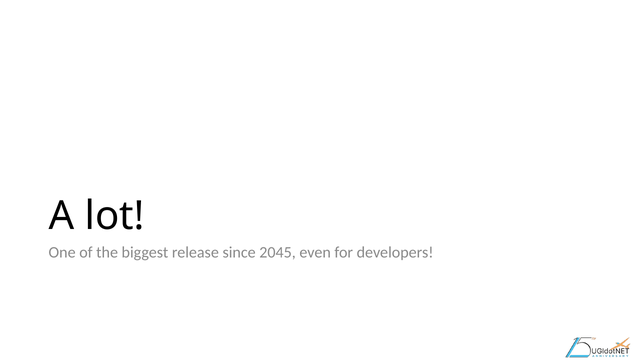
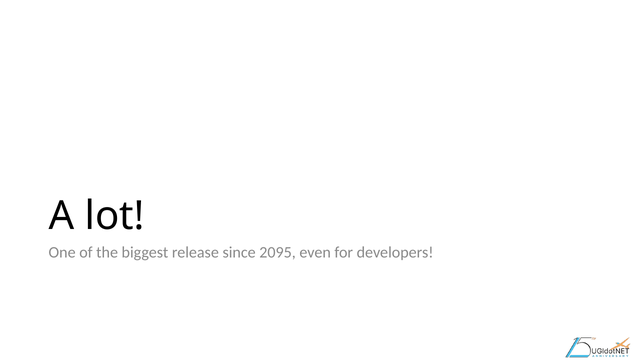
2045: 2045 -> 2095 (278, 253)
